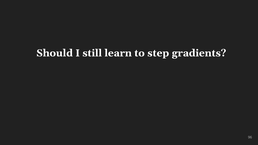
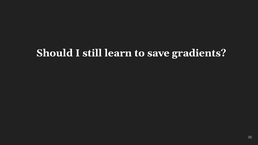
step: step -> save (158, 53)
